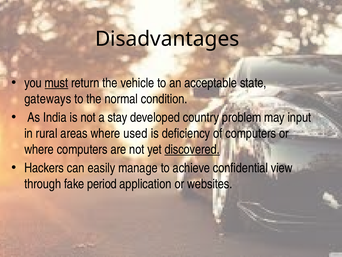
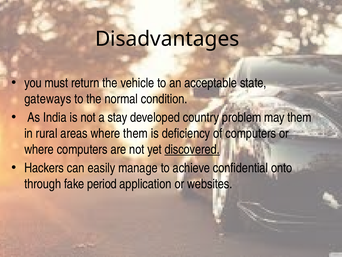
must underline: present -> none (56, 83)
may input: input -> them (299, 117)
where used: used -> them (135, 133)
view: view -> onto (282, 168)
